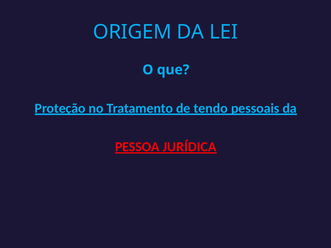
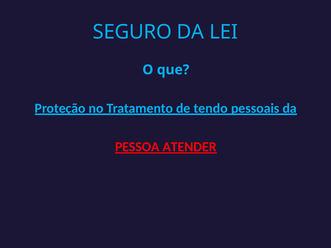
ORIGEM: ORIGEM -> SEGURO (132, 32)
JURÍDICA: JURÍDICA -> ATENDER (190, 147)
